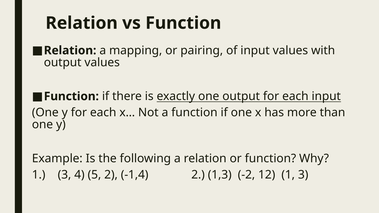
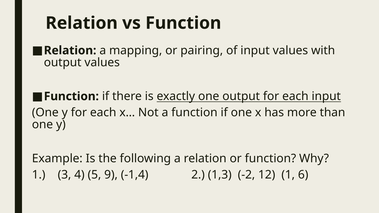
5 2: 2 -> 9 (111, 175)
12 1 3: 3 -> 6 (303, 175)
